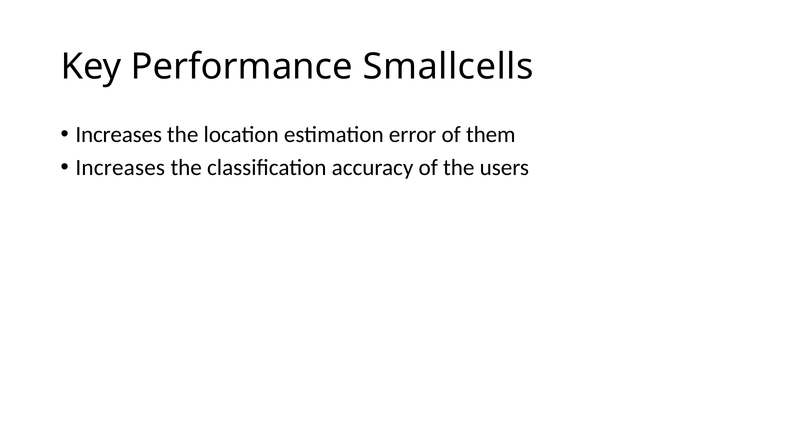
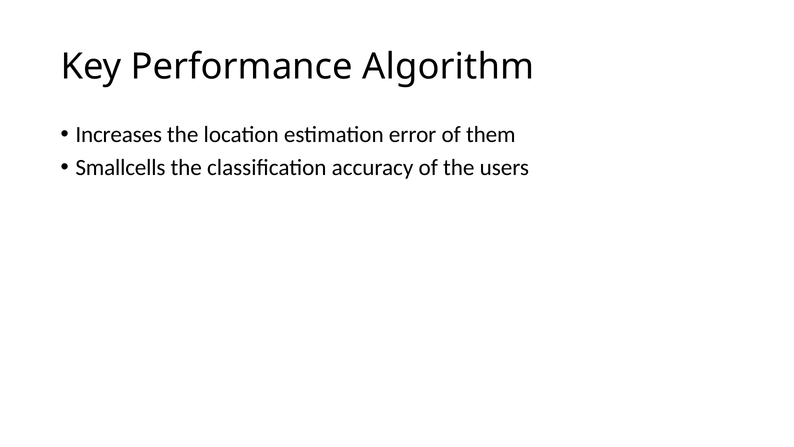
Smallcells: Smallcells -> Algorithm (448, 67)
Increases: Increases -> Smallcells (120, 168)
